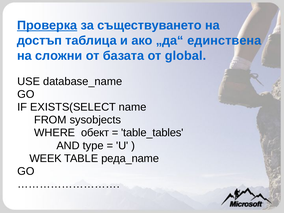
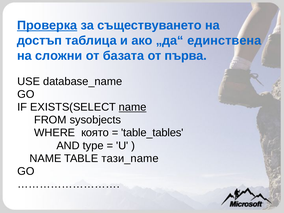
global: global -> първа (186, 56)
name underline: none -> present (133, 107)
обект: обект -> която (95, 133)
WEEK: WEEK -> NAME (45, 158)
реда_name: реда_name -> тази_name (130, 158)
